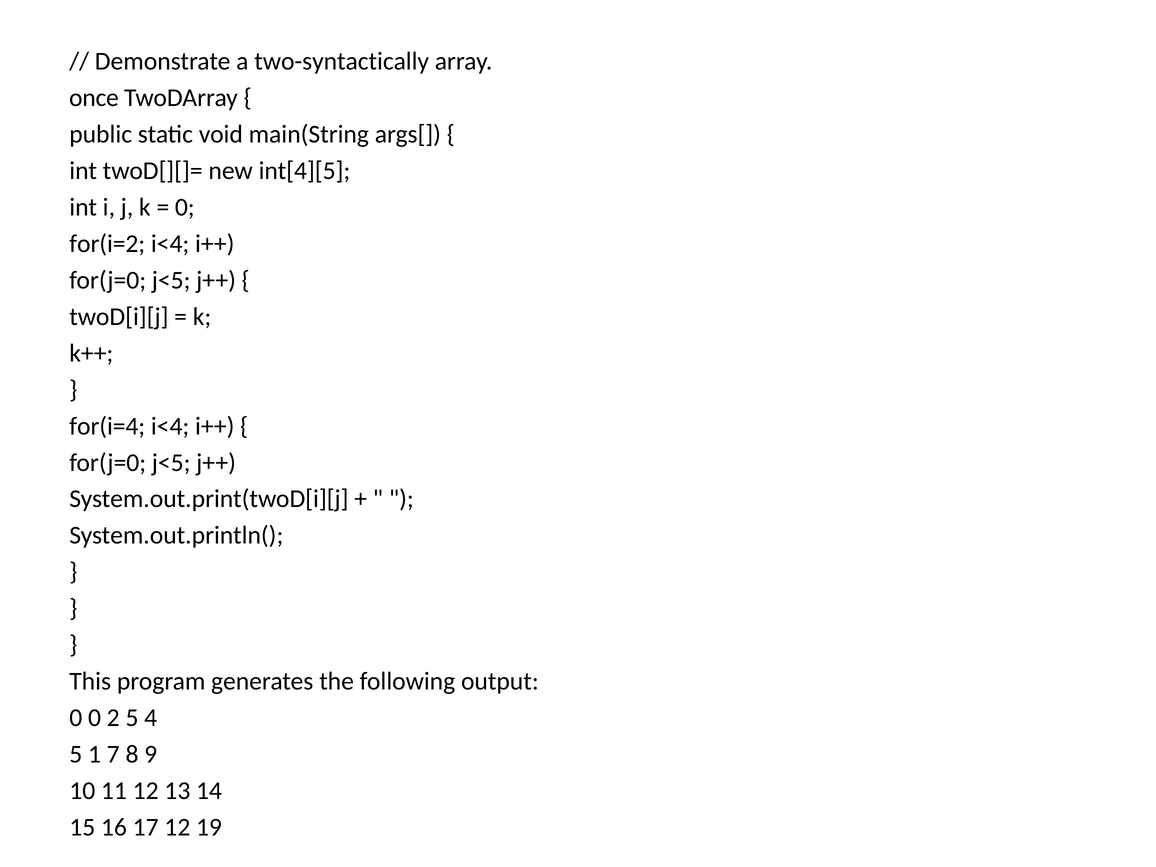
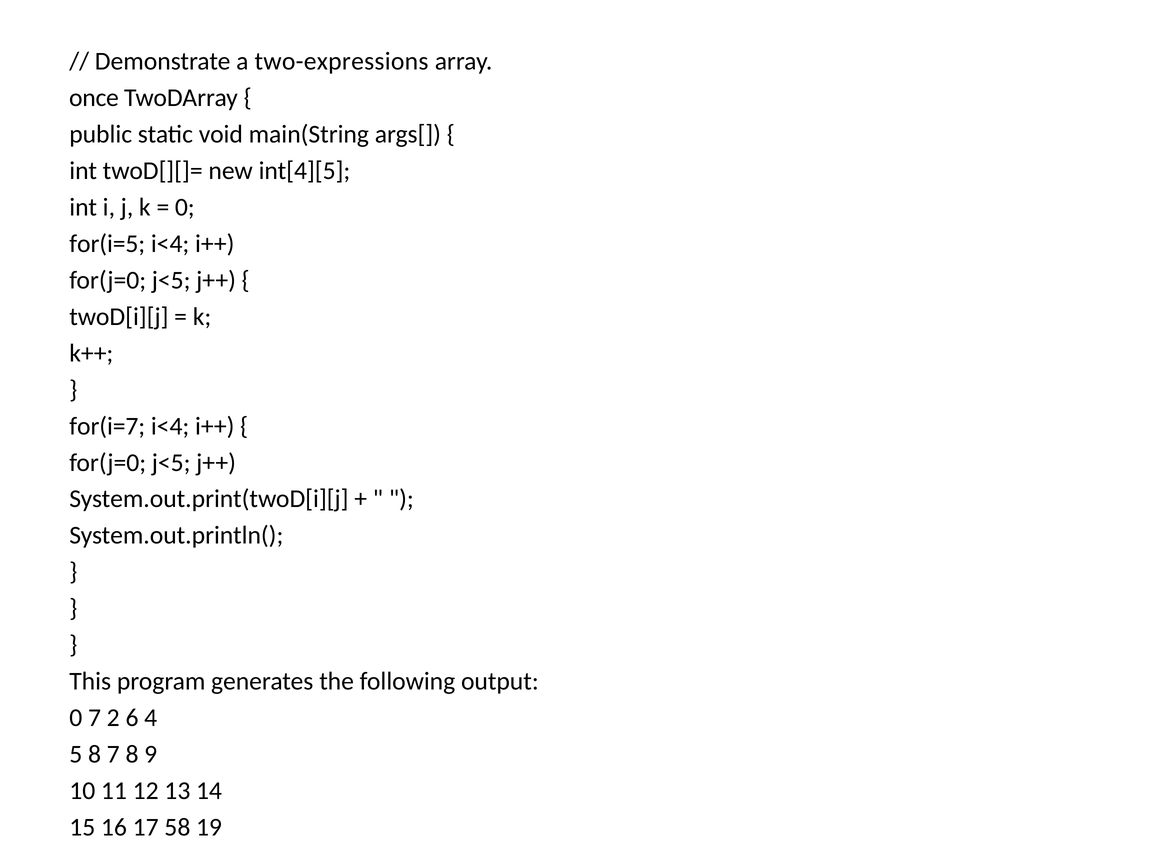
two-syntactically: two-syntactically -> two-expressions (341, 62)
for(i=2: for(i=2 -> for(i=5 (107, 244)
for(i=4: for(i=4 -> for(i=7 (107, 426)
0 0: 0 -> 7 (95, 718)
2 5: 5 -> 6 (132, 718)
5 1: 1 -> 8 (95, 754)
17 12: 12 -> 58 (177, 827)
